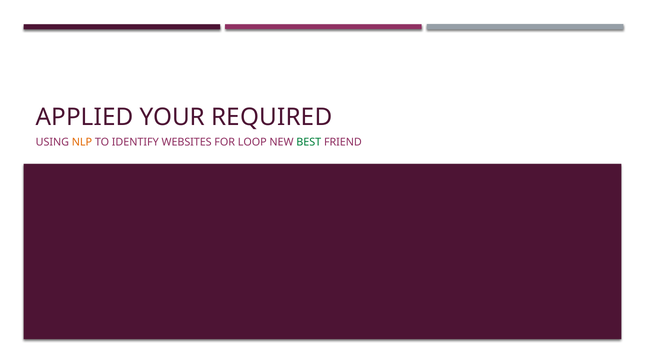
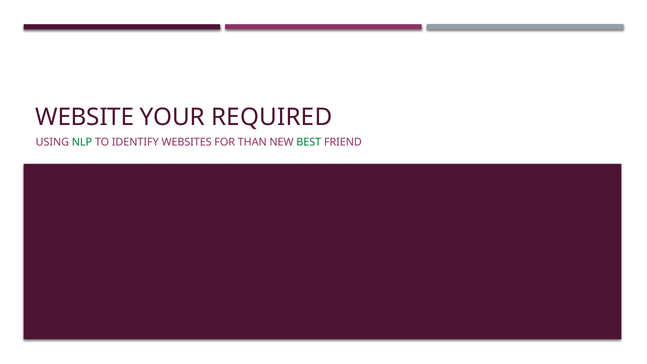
APPLIED: APPLIED -> WEBSITE (85, 117)
NLP colour: orange -> green (82, 142)
LOOP: LOOP -> THAN (252, 142)
